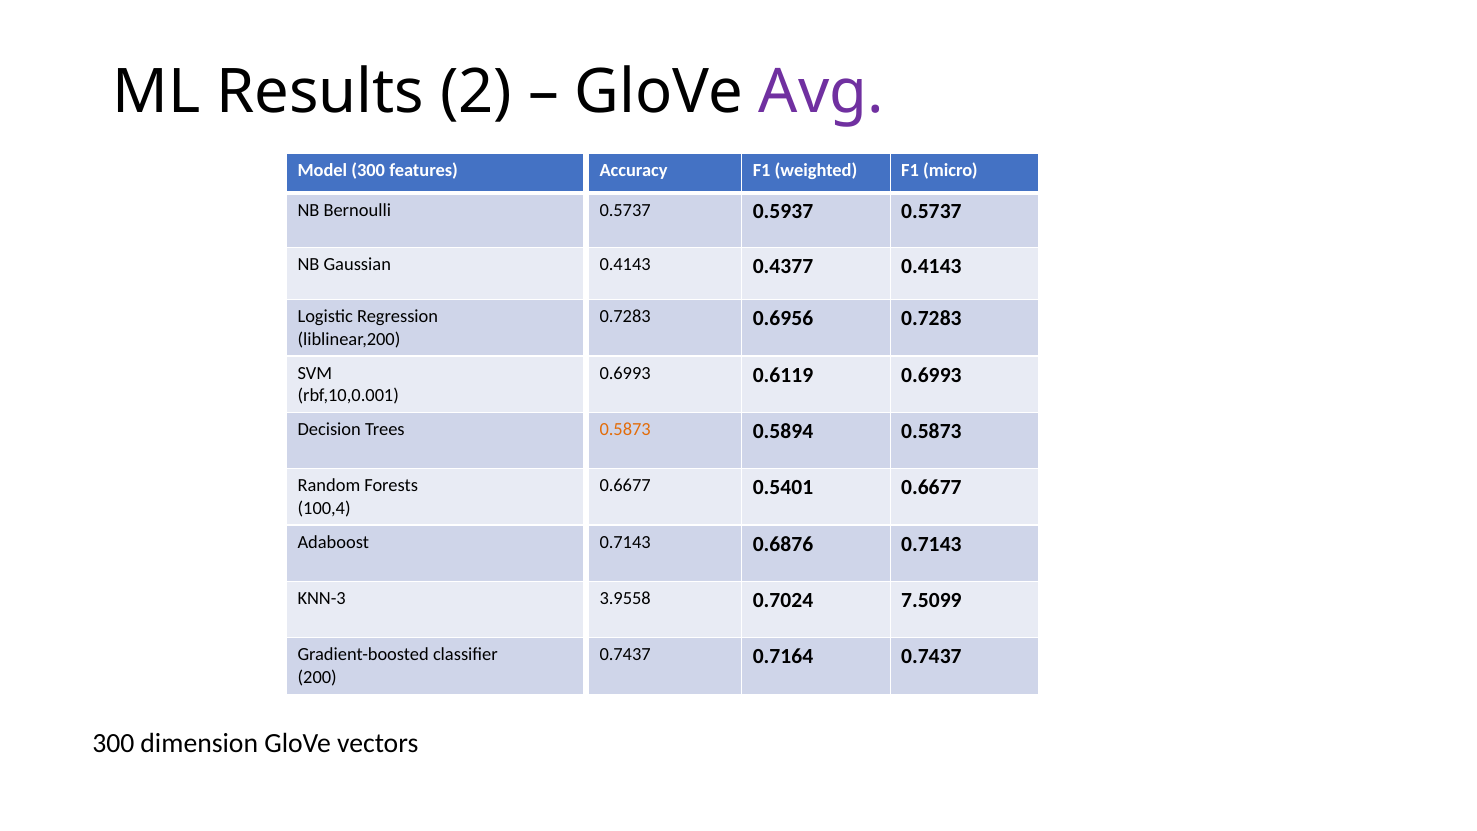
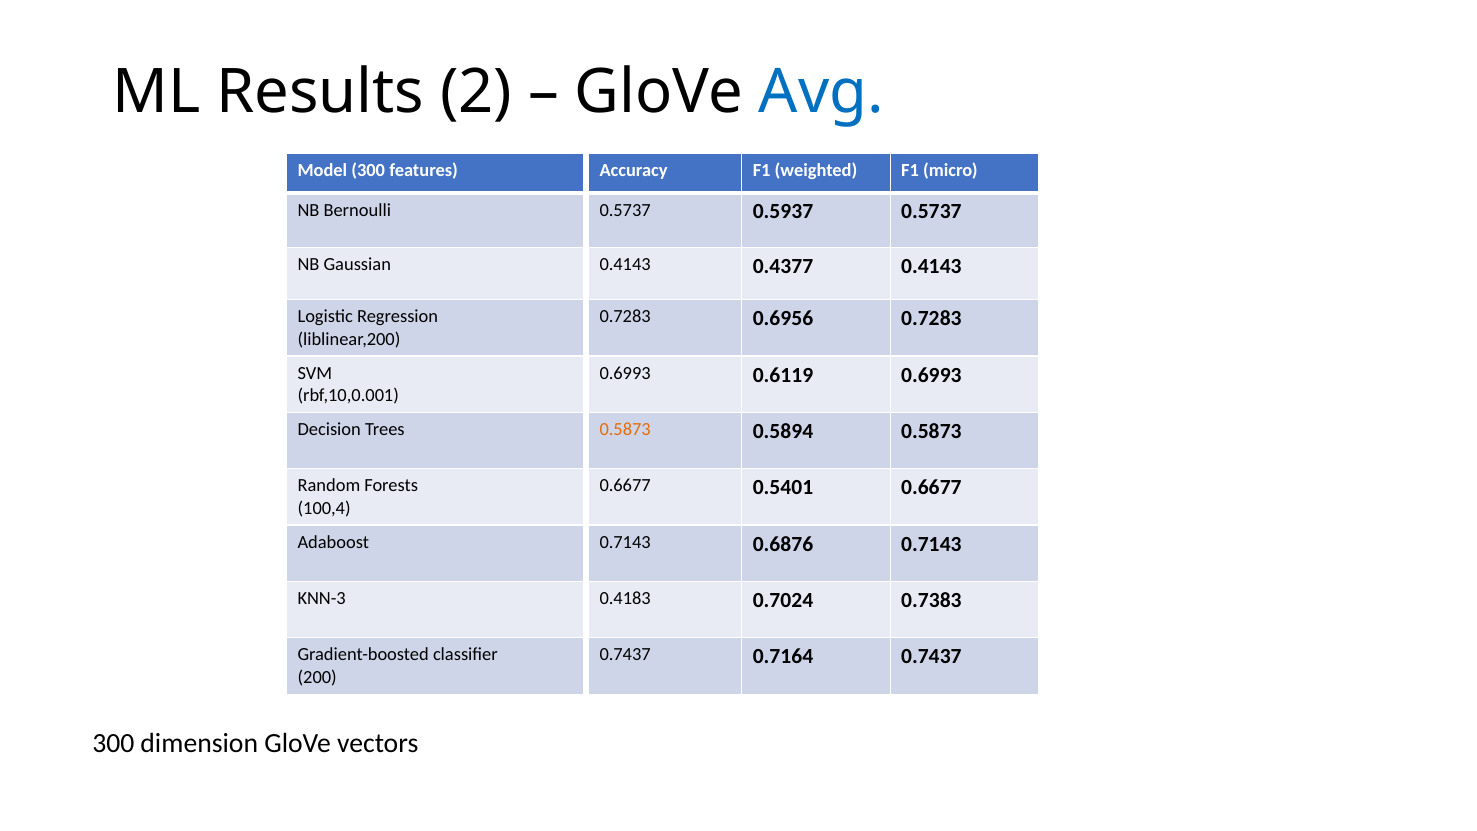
Avg colour: purple -> blue (821, 92)
3.9558: 3.9558 -> 0.4183 (625, 598)
7.5099: 7.5099 -> 0.7383 (931, 600)
